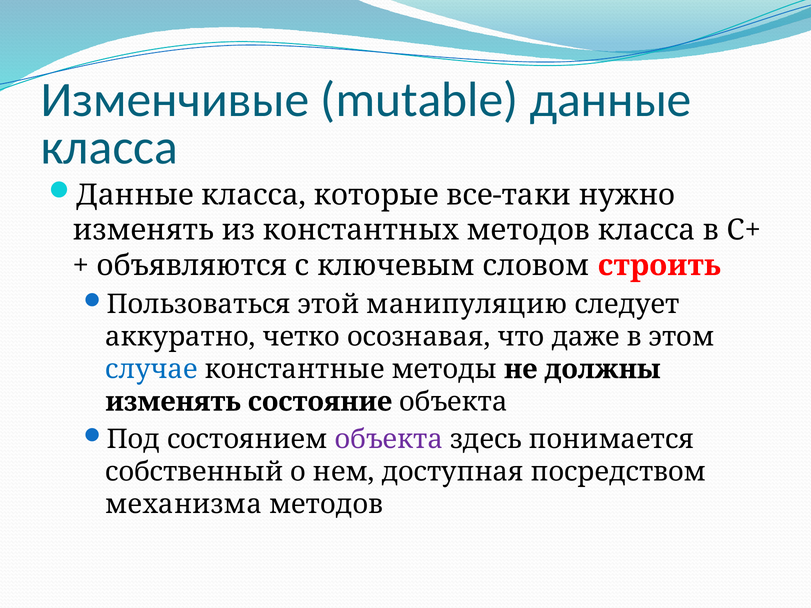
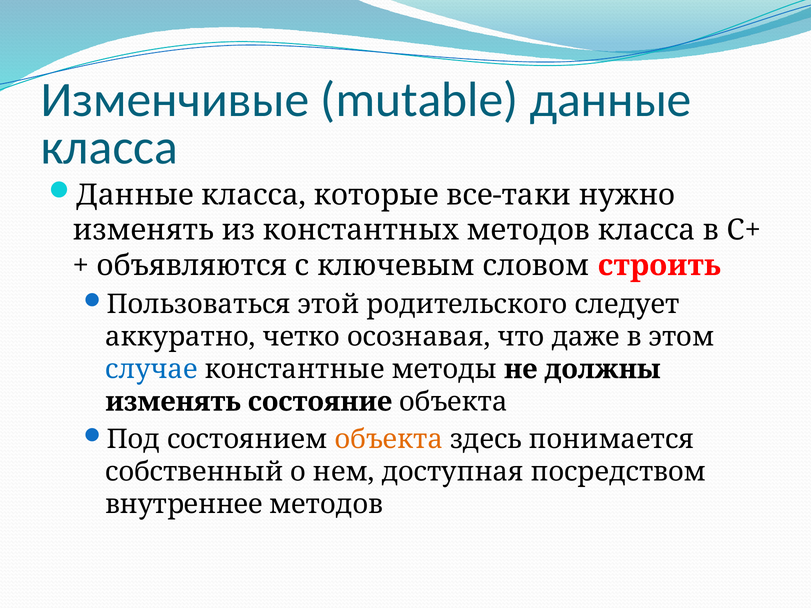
манипуляцию: манипуляцию -> родительского (467, 305)
объекта colour: purple -> orange (389, 440)
механизма: механизма -> внутреннее (184, 505)
